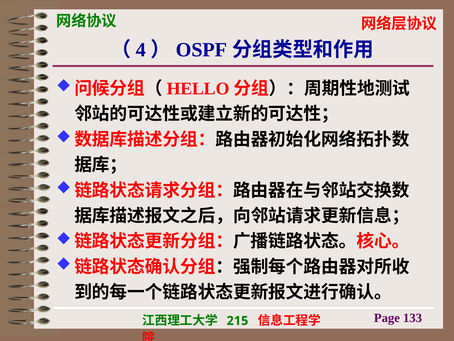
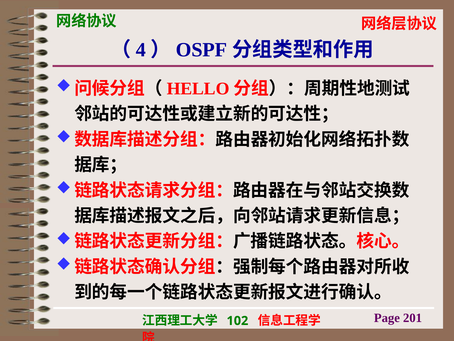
133: 133 -> 201 (413, 318)
215: 215 -> 102 (237, 320)
